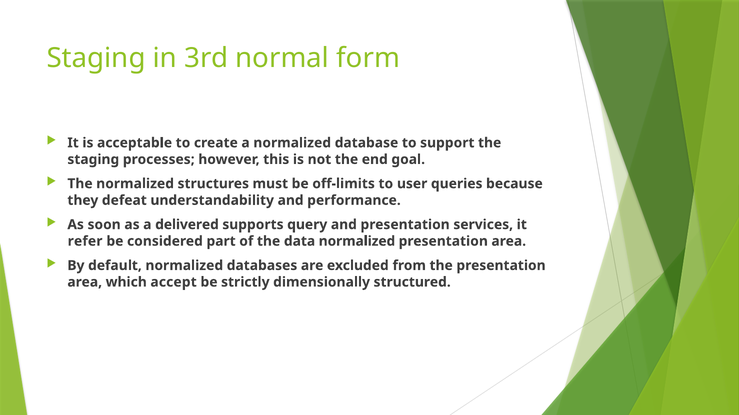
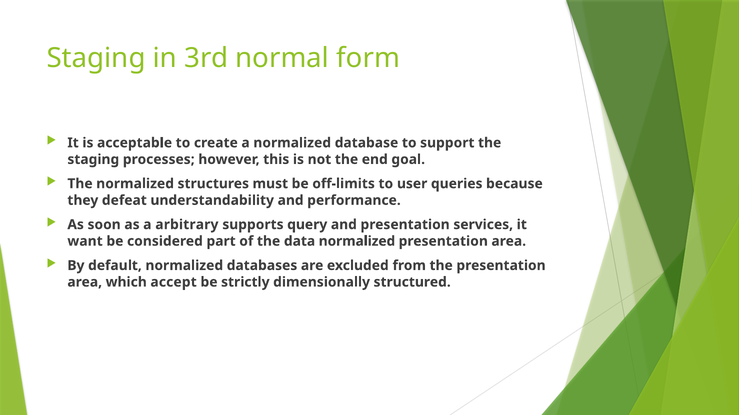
delivered: delivered -> arbitrary (187, 225)
refer: refer -> want (85, 242)
